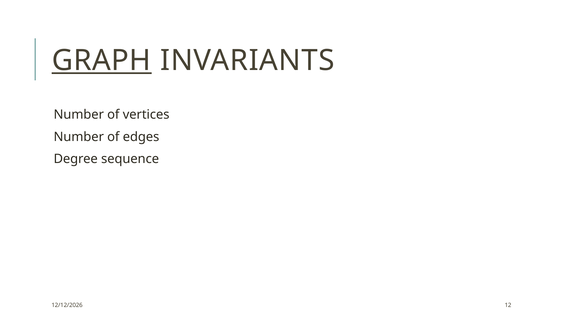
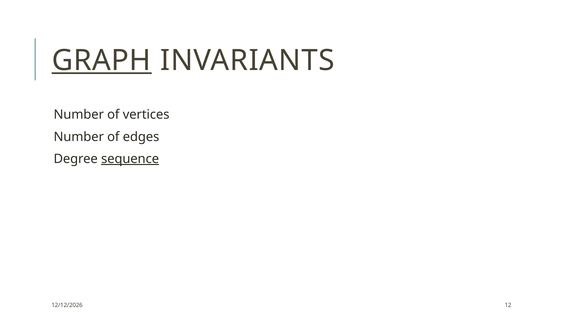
sequence underline: none -> present (130, 159)
